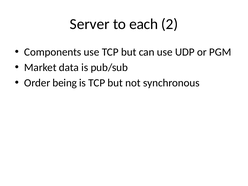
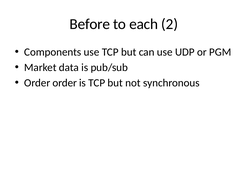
Server: Server -> Before (90, 24)
Order being: being -> order (65, 83)
